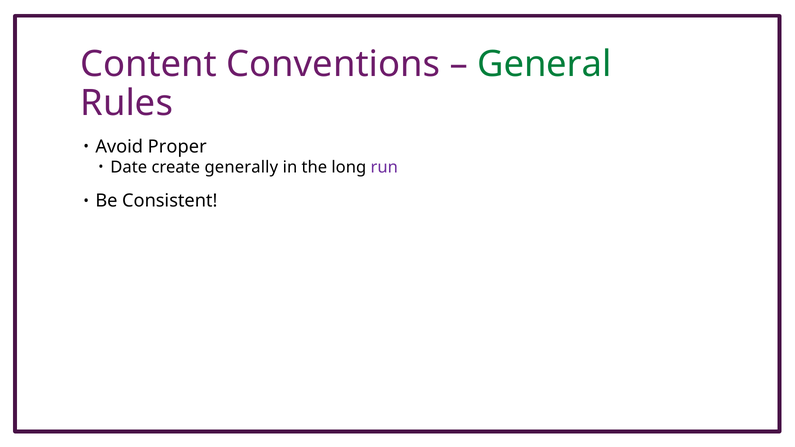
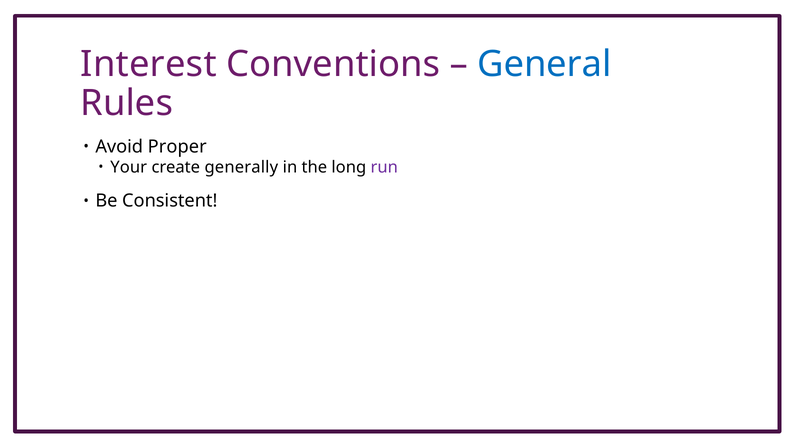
Content: Content -> Interest (149, 64)
General colour: green -> blue (544, 64)
Date: Date -> Your (129, 167)
